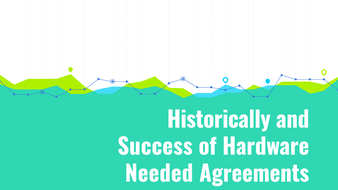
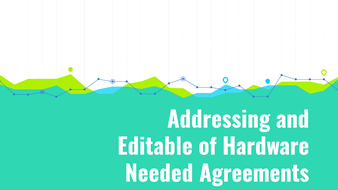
Historically: Historically -> Addressing (219, 120)
Success: Success -> Editable (155, 147)
